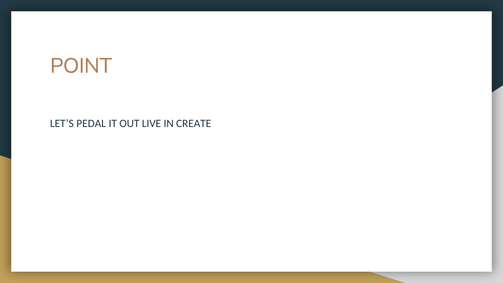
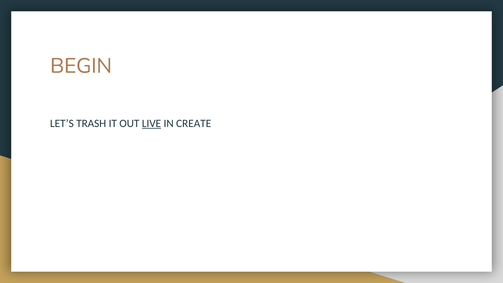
POINT: POINT -> BEGIN (81, 66)
PEDAL: PEDAL -> TRASH (91, 124)
LIVE underline: none -> present (152, 124)
